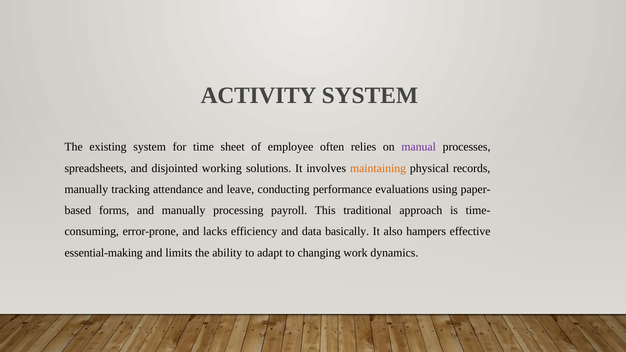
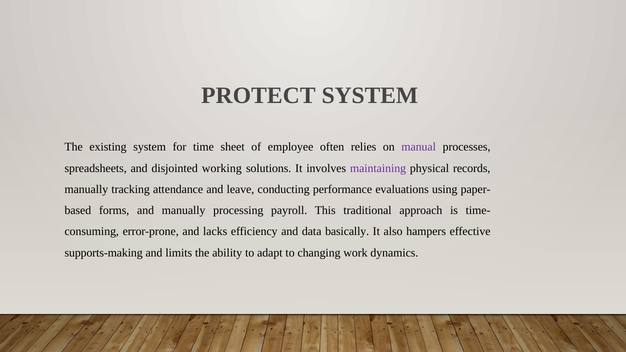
ACTIVITY: ACTIVITY -> PROTECT (258, 96)
maintaining colour: orange -> purple (378, 168)
essential-making: essential-making -> supports-making (104, 253)
